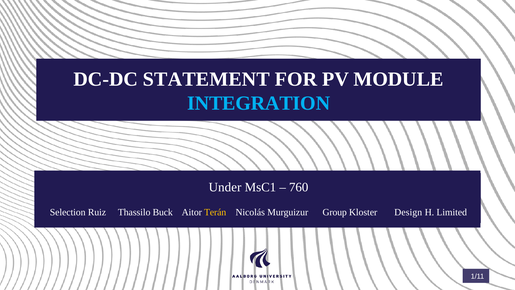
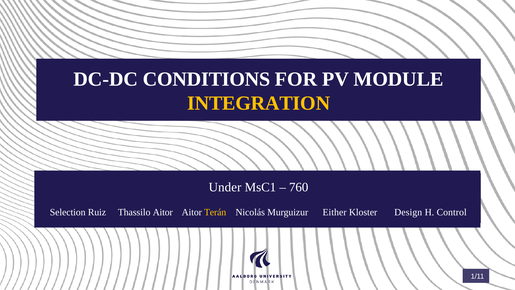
STATEMENT: STATEMENT -> CONDITIONS (207, 79)
INTEGRATION colour: light blue -> yellow (259, 103)
Thassilo Buck: Buck -> Aitor (163, 212)
Group: Group -> Either (335, 212)
Limited: Limited -> Control (452, 212)
